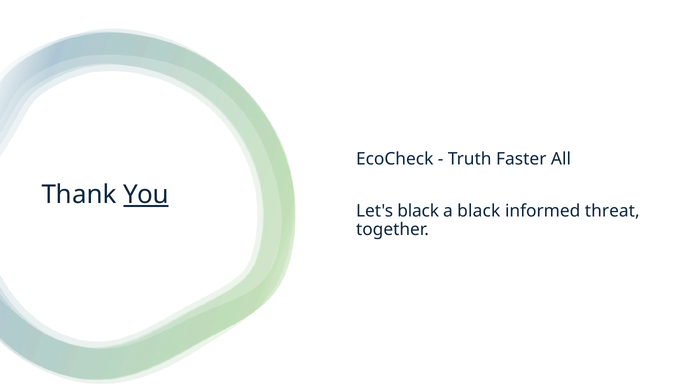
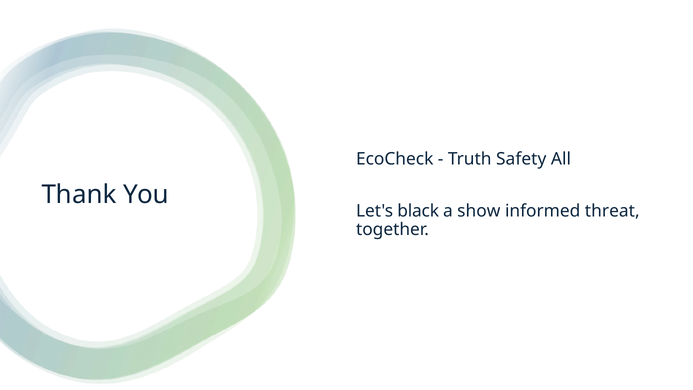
Faster: Faster -> Safety (521, 159)
You underline: present -> none (146, 195)
a black: black -> show (479, 211)
